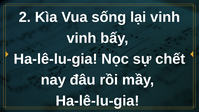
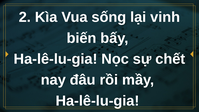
vinh: vinh -> biến (81, 38)
